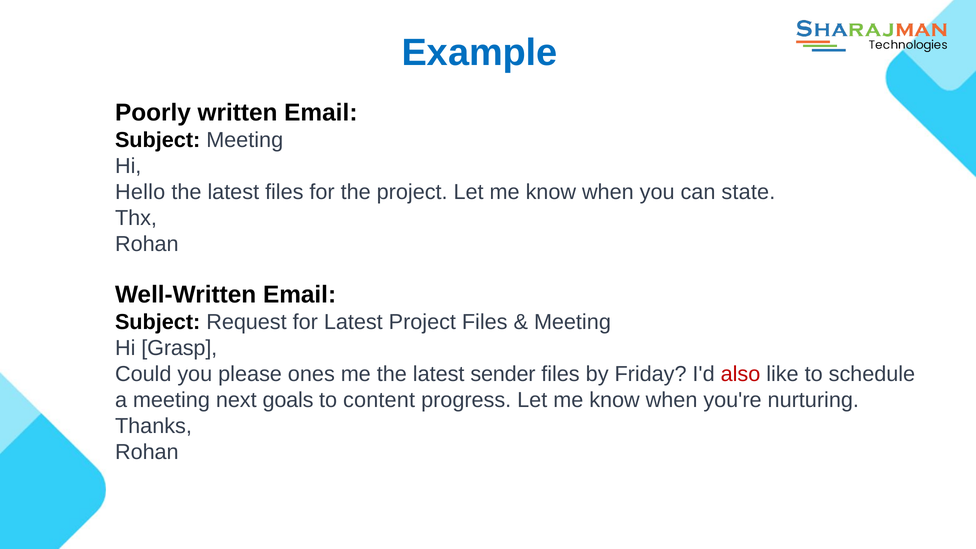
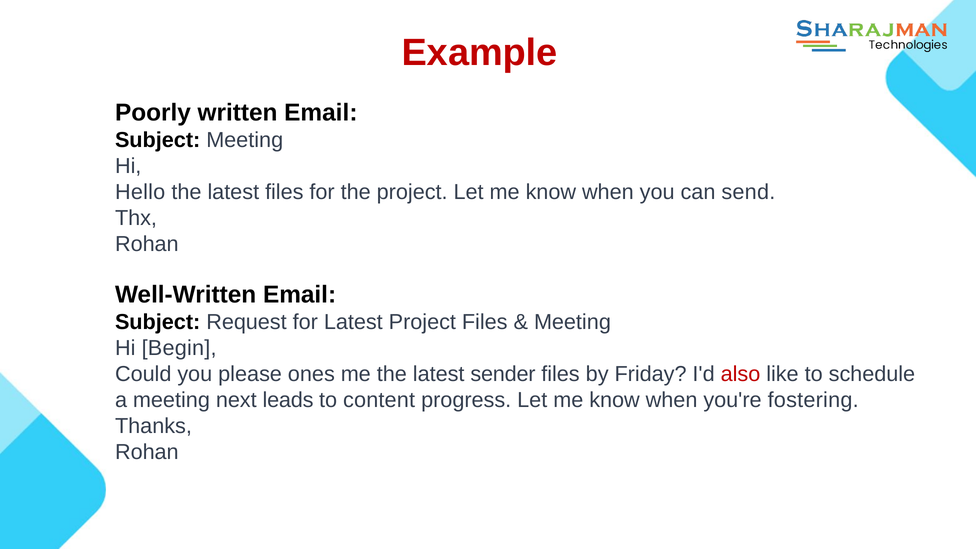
Example colour: blue -> red (480, 53)
state: state -> send (748, 192)
Grasp: Grasp -> Begin (179, 348)
goals: goals -> leads (288, 400)
nurturing: nurturing -> fostering (813, 400)
